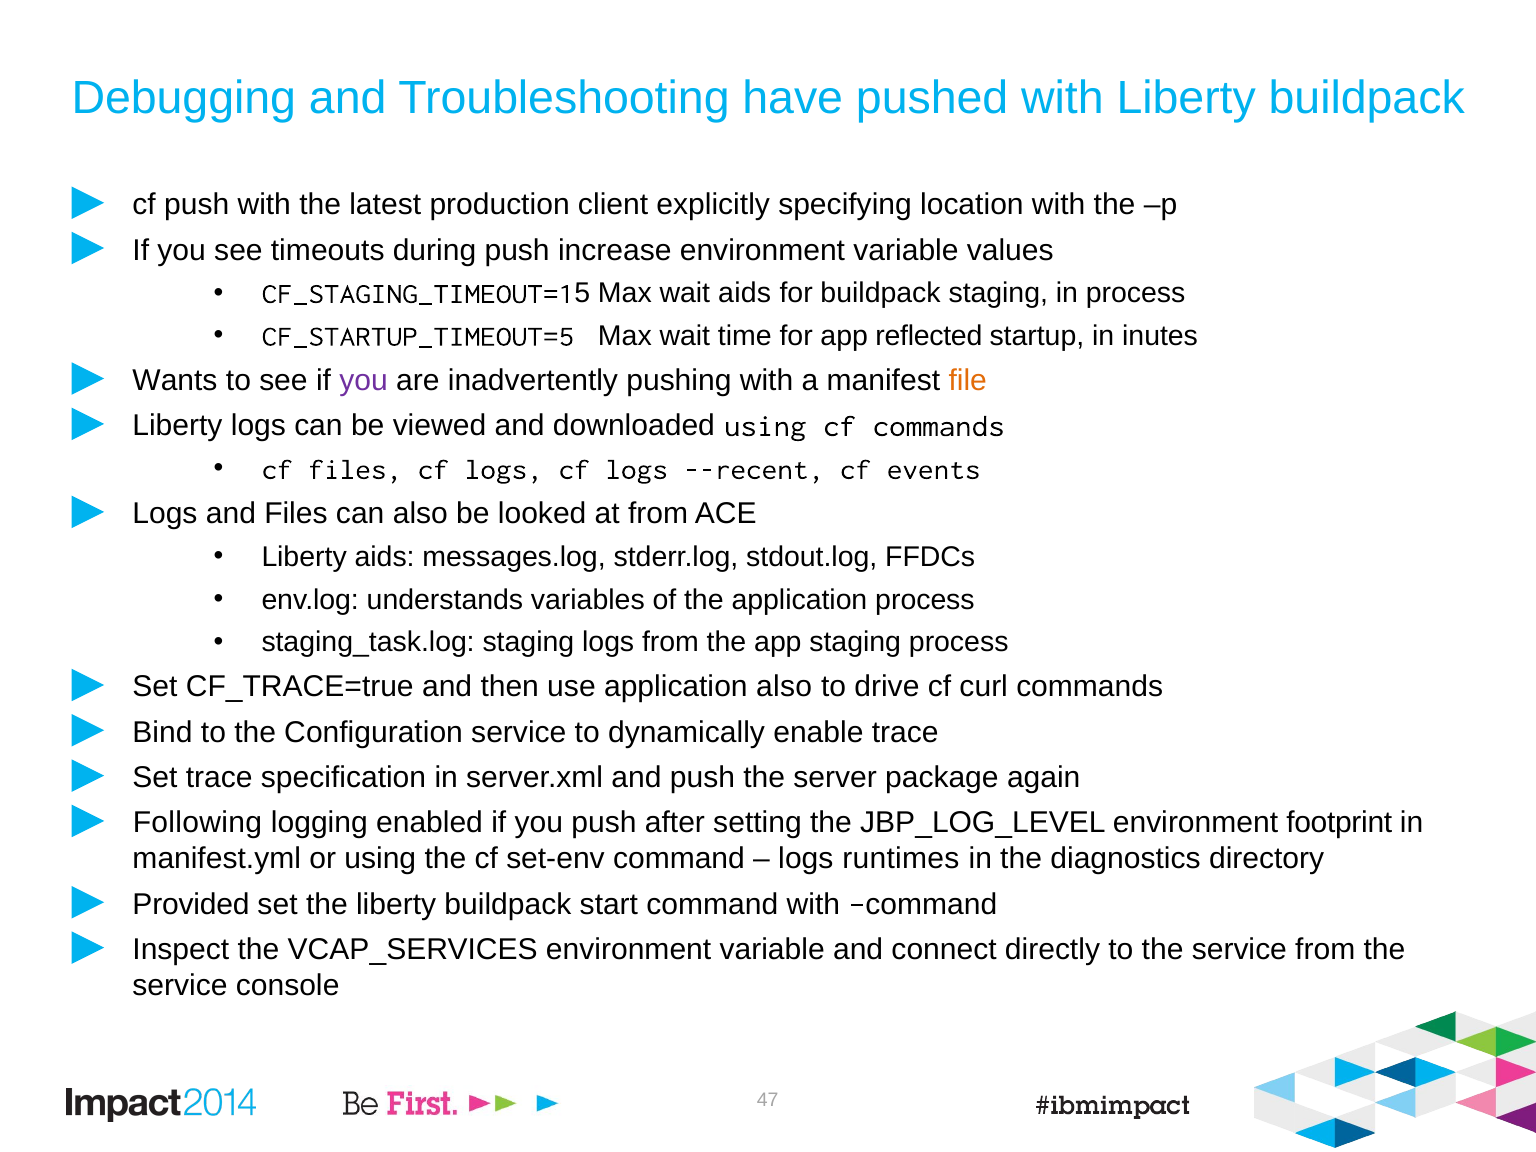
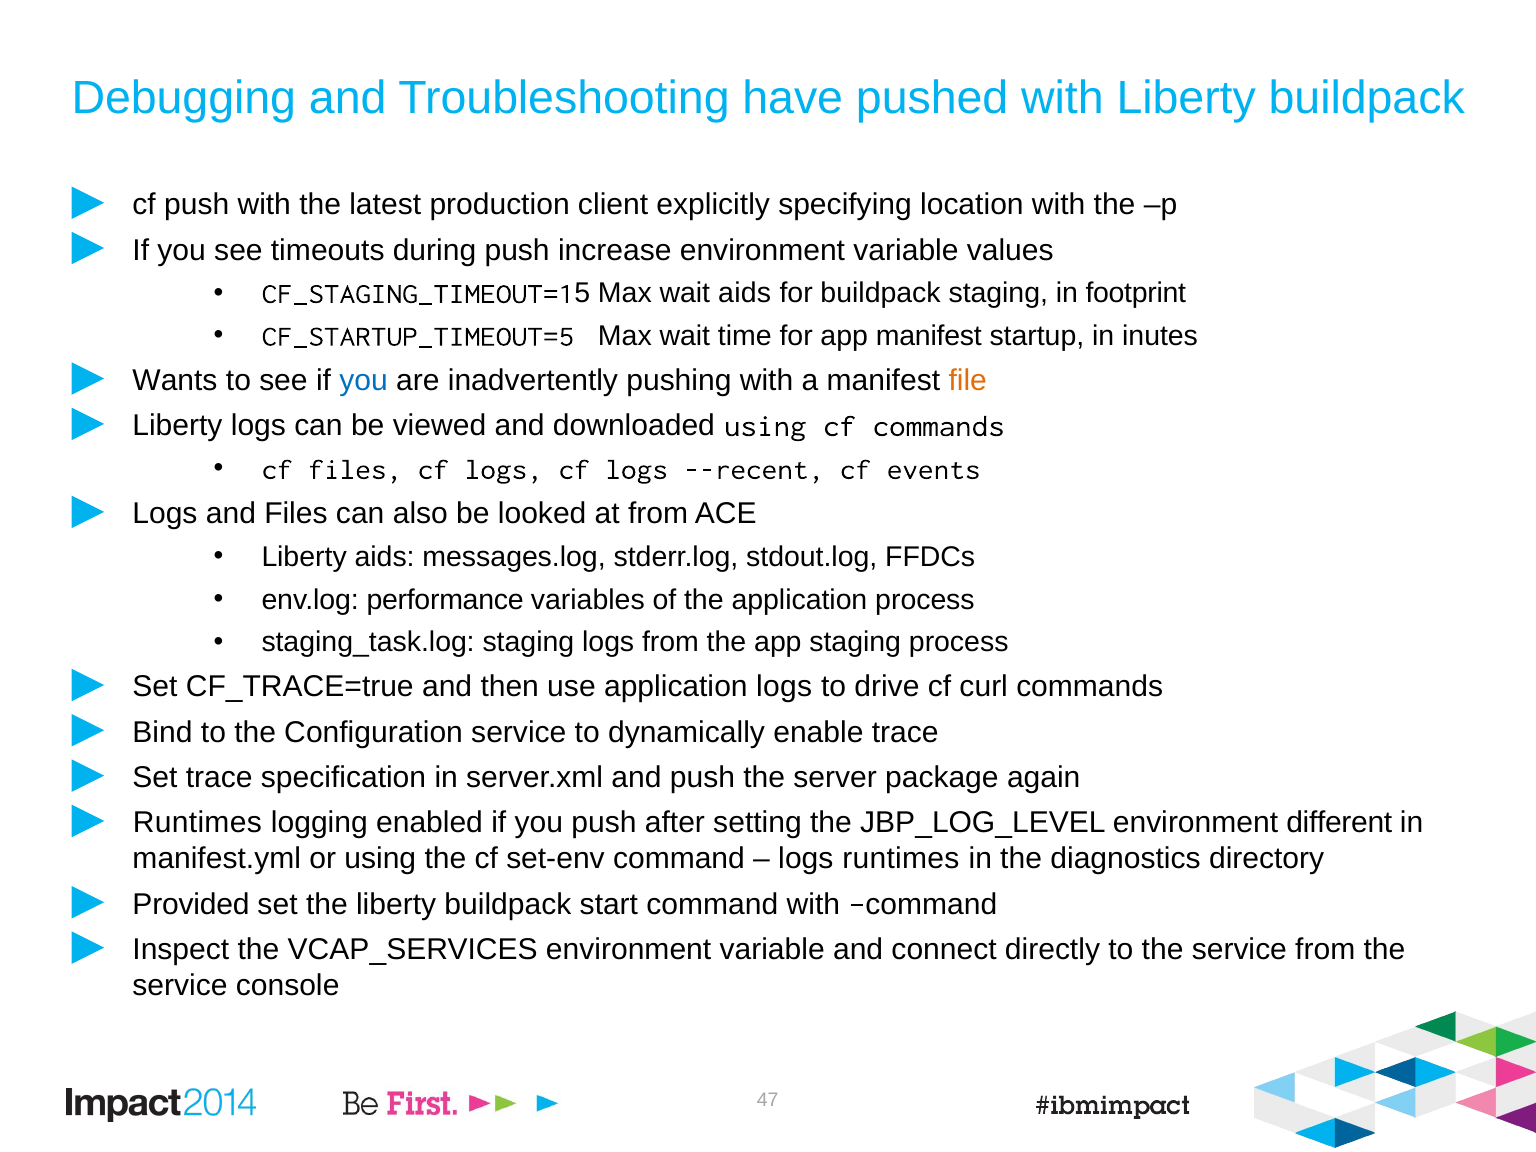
in process: process -> footprint (1136, 294)
app reflected: reflected -> manifest (929, 336)
you colour: purple -> blue (364, 381)
understands: understands -> performance (445, 600)
application also: also -> logs (784, 687)
Following: Following -> Runtimes (197, 823)
footprint: footprint -> different (1339, 823)
